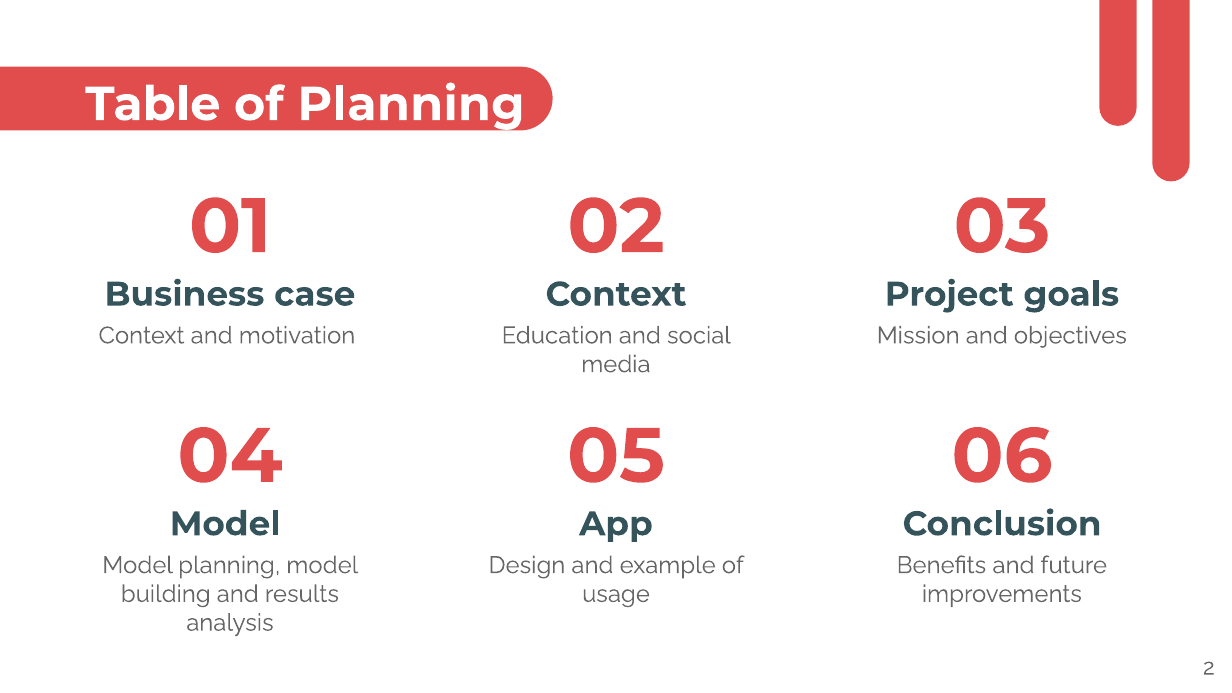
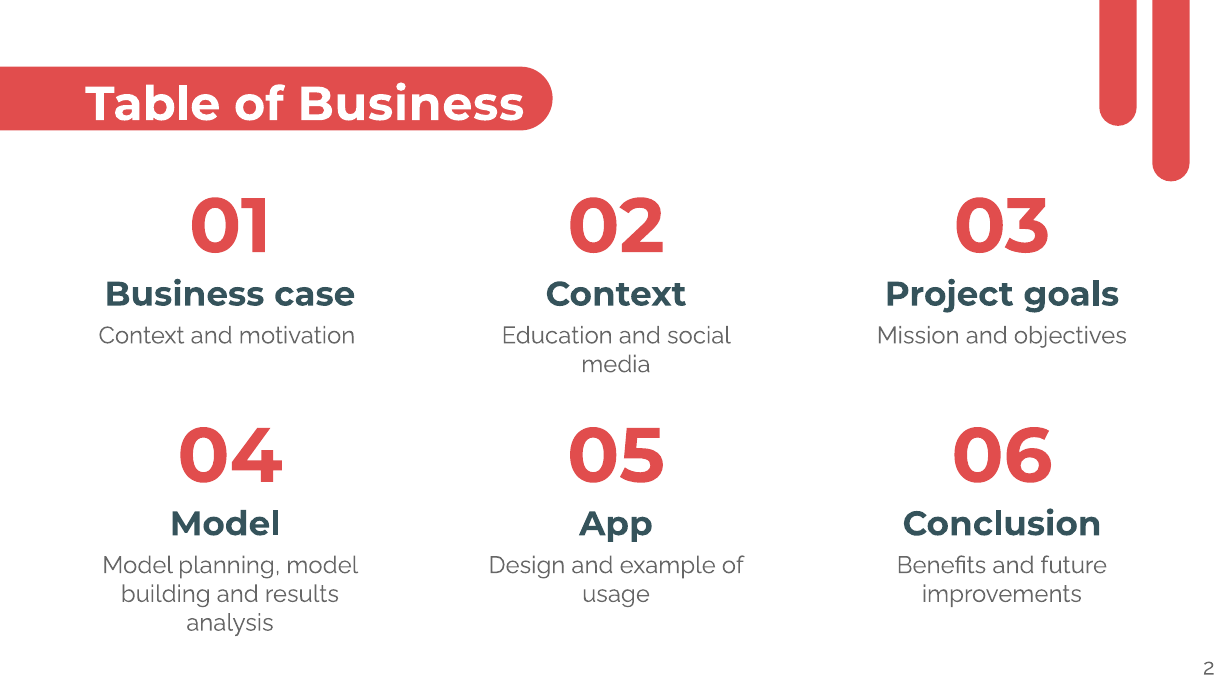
of Planning: Planning -> Business (411, 104)
